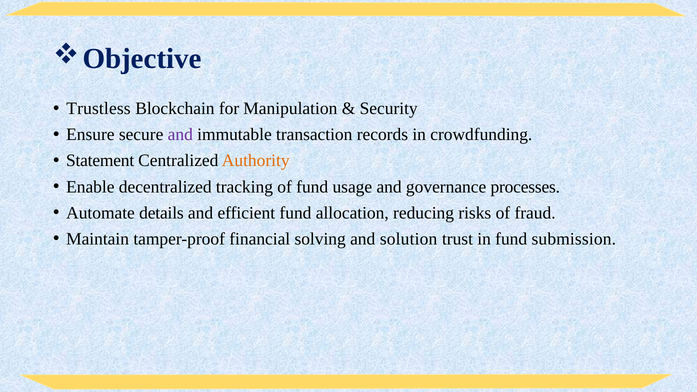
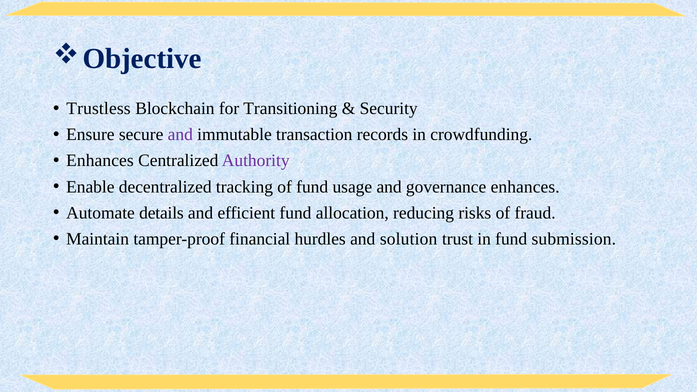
Manipulation: Manipulation -> Transitioning (290, 109)
Statement: Statement -> Enhances (100, 161)
Authority colour: orange -> purple (256, 161)
governance processes: processes -> enhances (525, 187)
solving: solving -> hurdles (320, 239)
